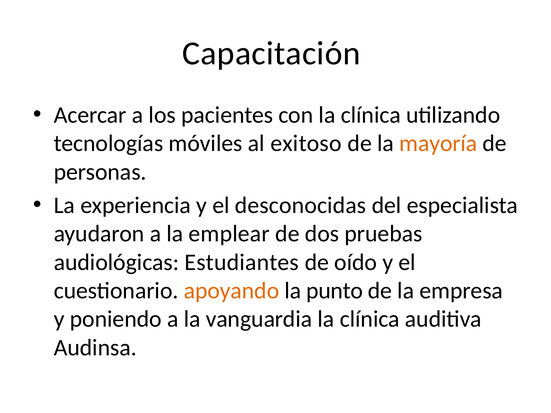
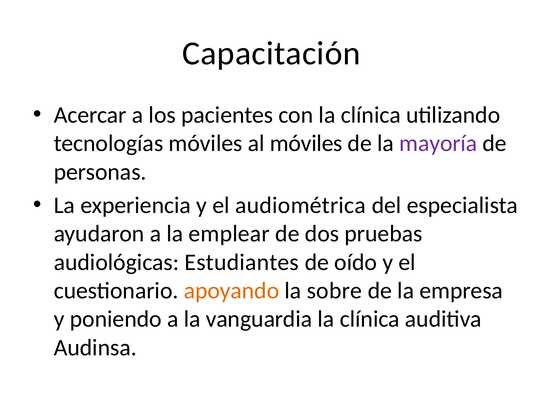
al exitoso: exitoso -> móviles (306, 144)
mayoría colour: orange -> purple (438, 144)
desconocidas: desconocidas -> audiométrica (301, 205)
punto: punto -> sobre (334, 291)
